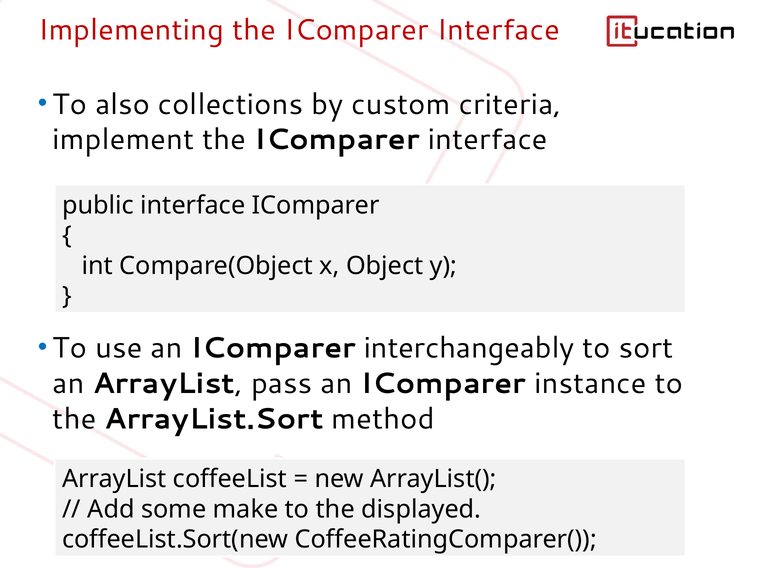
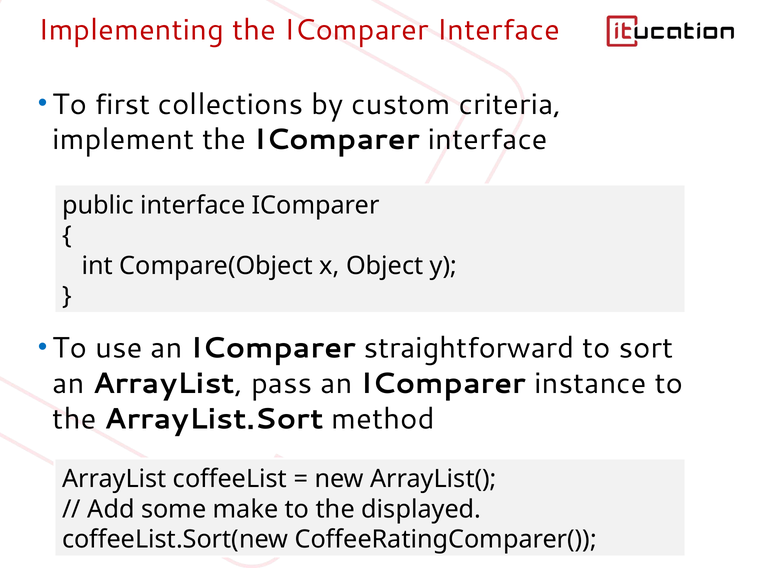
also: also -> first (123, 104)
interchangeably: interchangeably -> straightforward (469, 348)
